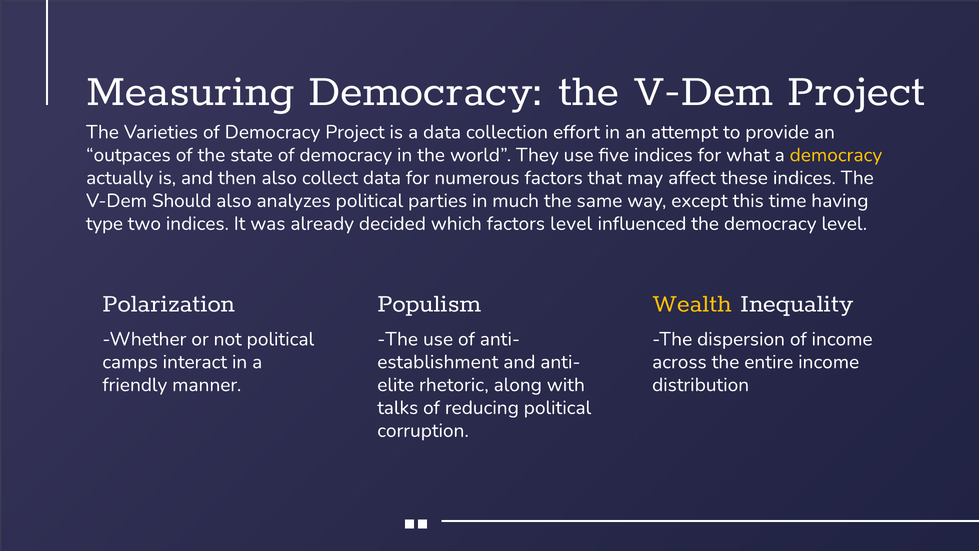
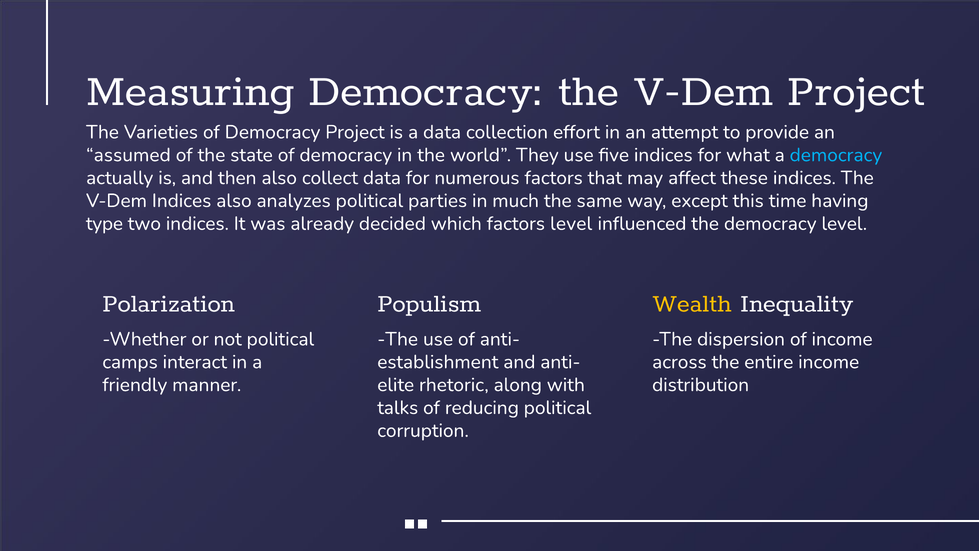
outpaces: outpaces -> assumed (128, 155)
democracy colour: yellow -> light blue (836, 155)
V-Dem Should: Should -> Indices (182, 201)
